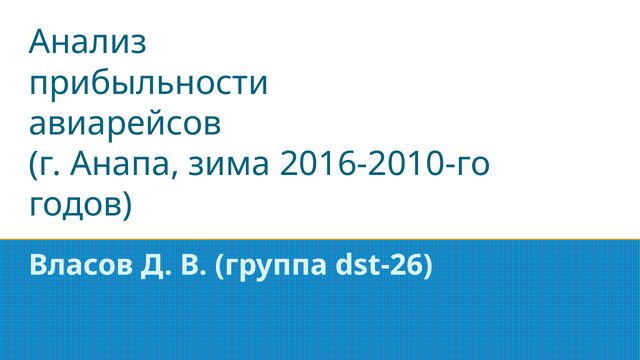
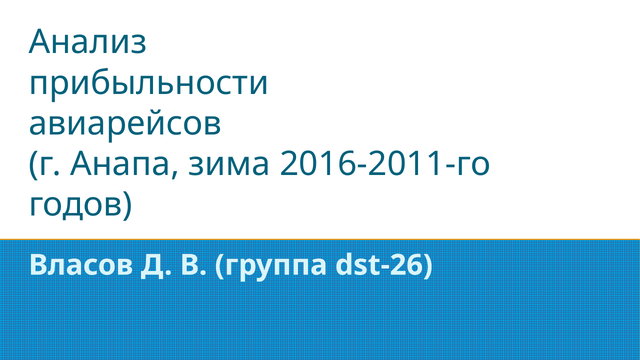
2016-2010-го: 2016-2010-го -> 2016-2011-го (385, 164)
